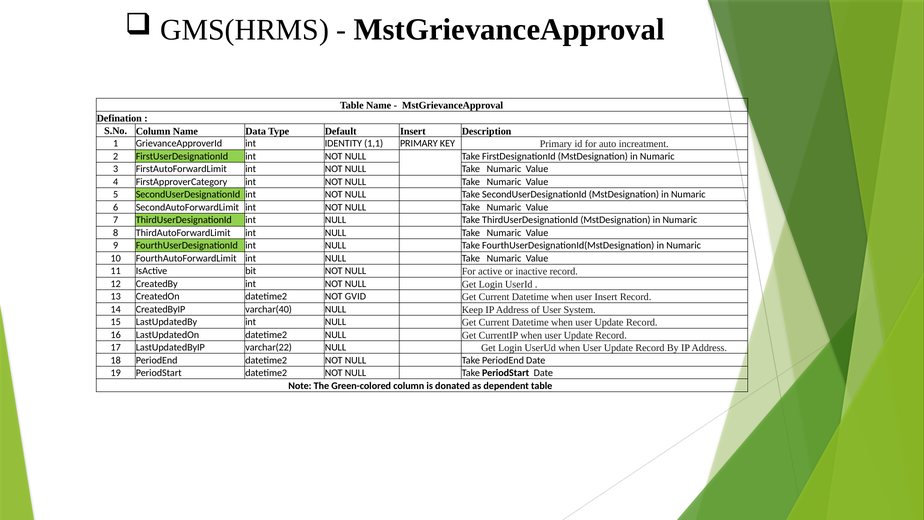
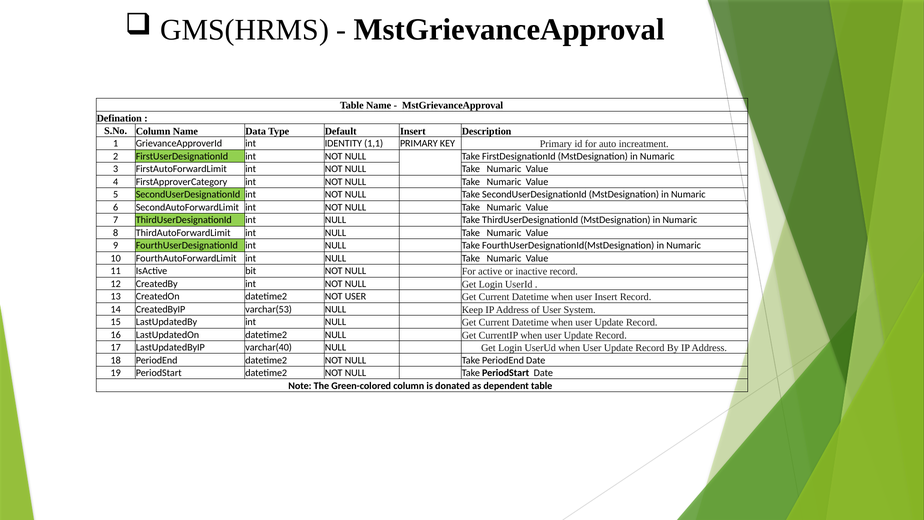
NOT GVID: GVID -> USER (355, 296)
varchar(40: varchar(40 -> varchar(53 (269, 309)
varchar(22: varchar(22 -> varchar(40 (269, 347)
